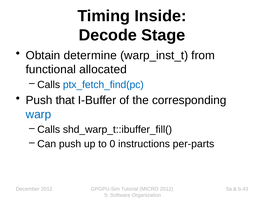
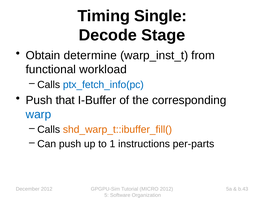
Inside: Inside -> Single (161, 16)
allocated: allocated -> workload (103, 69)
ptx_fetch_find(pc: ptx_fetch_find(pc -> ptx_fetch_info(pc (103, 85)
shd_warp_t::ibuffer_fill( colour: black -> orange (117, 130)
0: 0 -> 1 (112, 144)
